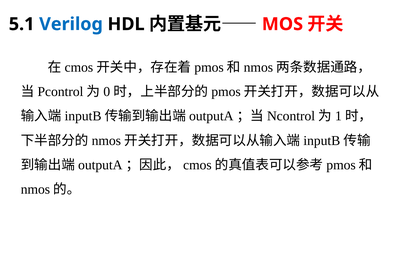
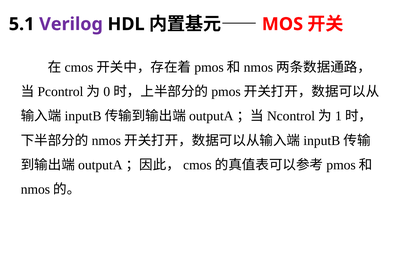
Verilog colour: blue -> purple (71, 24)
